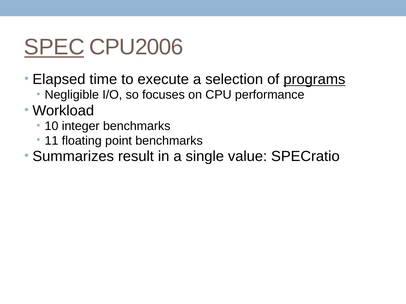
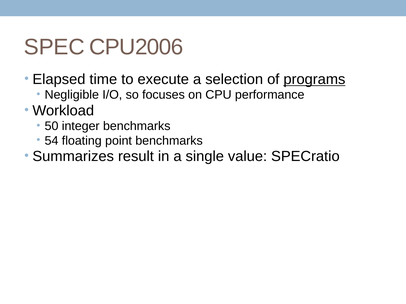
SPEC underline: present -> none (54, 47)
10: 10 -> 50 (52, 126)
11: 11 -> 54 (52, 141)
